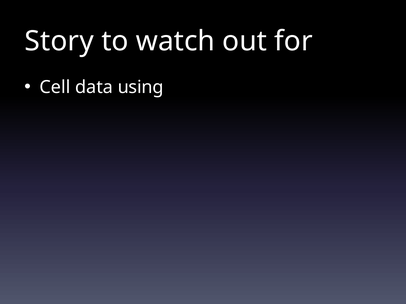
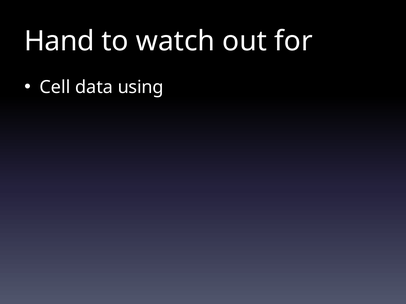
Story: Story -> Hand (59, 41)
